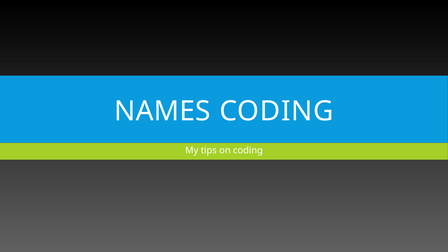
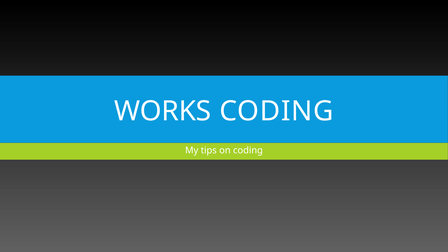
NAMES: NAMES -> WORKS (163, 111)
